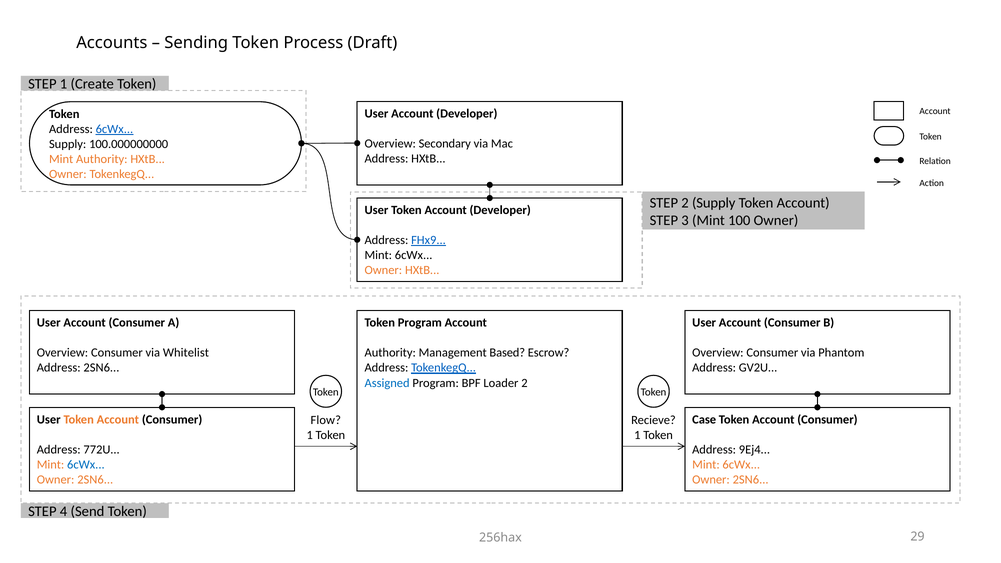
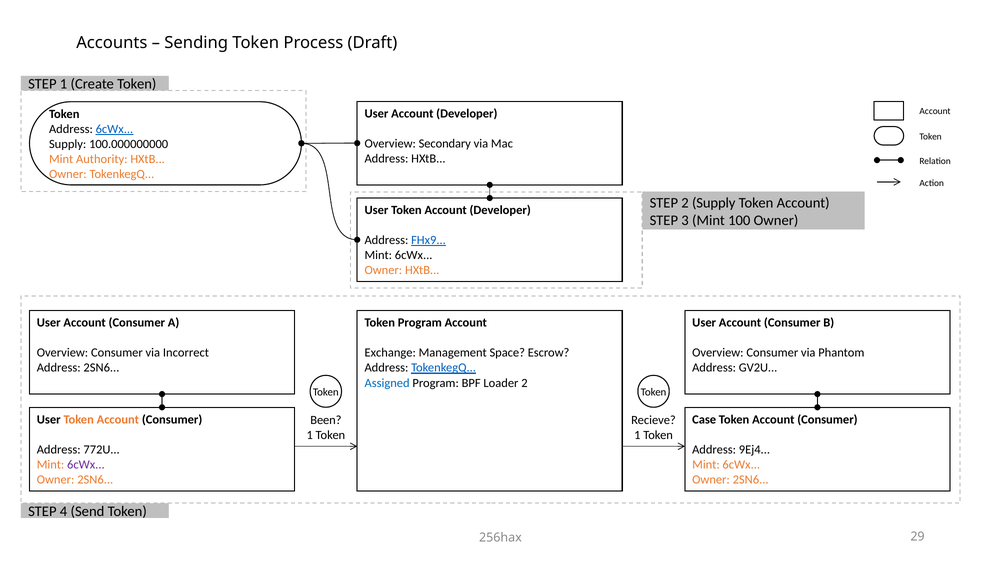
Whitelist: Whitelist -> Incorrect (186, 353)
Authority: Authority -> Exchange (390, 353)
Based: Based -> Space (507, 353)
Flow: Flow -> Been (326, 420)
6cWx colour: blue -> purple (86, 464)
